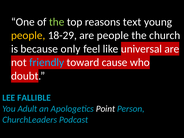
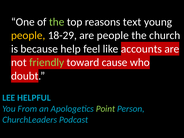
only: only -> help (71, 49)
universal: universal -> accounts (141, 49)
friendly colour: light blue -> light green (47, 62)
FALLIBLE: FALLIBLE -> HELPFUL (34, 98)
Adult: Adult -> From (27, 109)
Point colour: white -> light green (105, 109)
